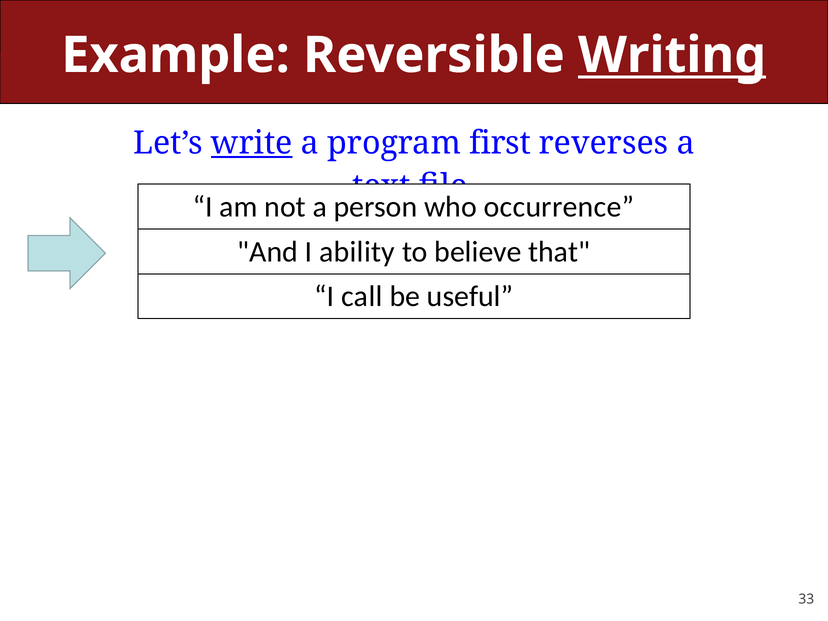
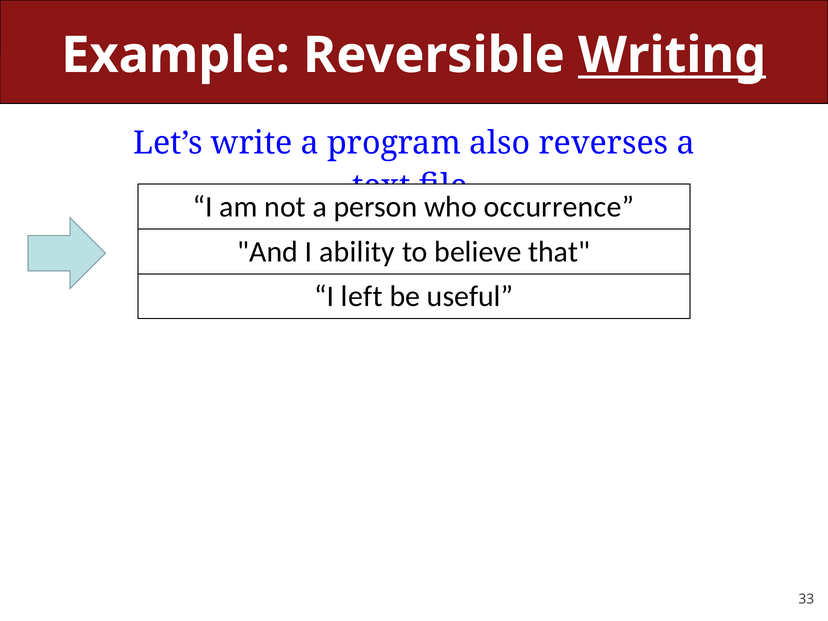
write underline: present -> none (252, 143)
first: first -> also (500, 143)
call: call -> left (362, 297)
